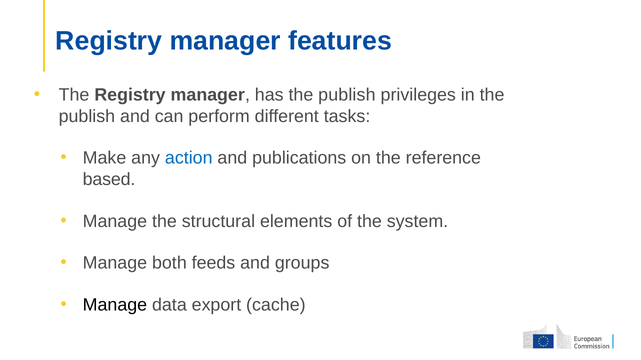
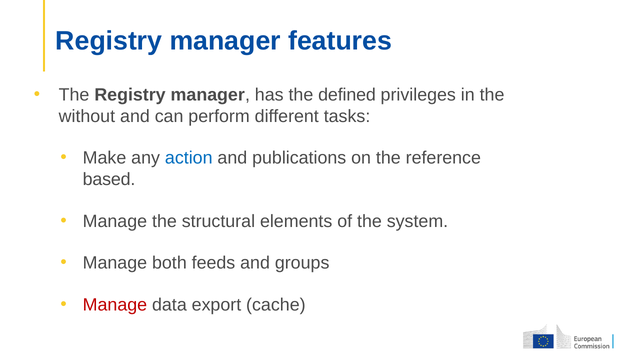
has the publish: publish -> defined (347, 95)
publish: publish -> without (87, 116)
Manage colour: black -> red (115, 305)
